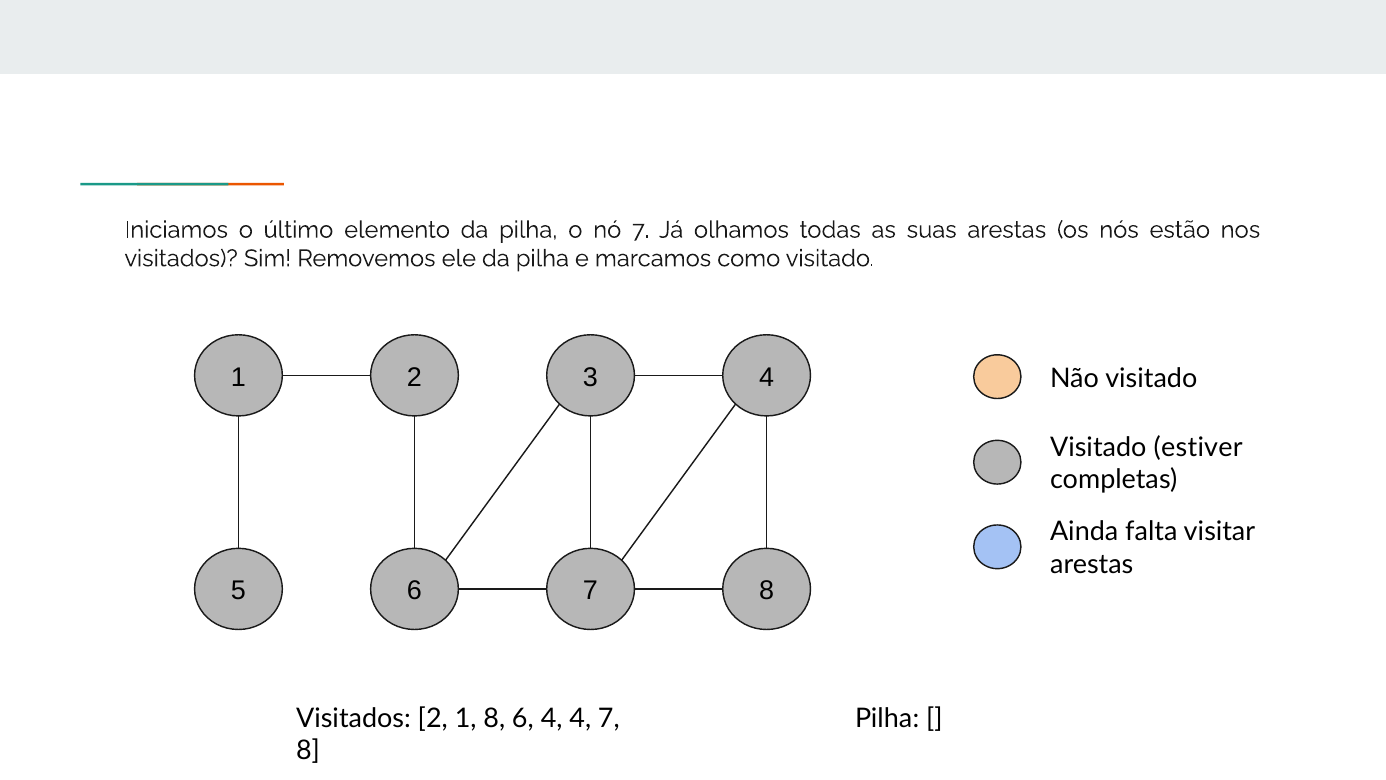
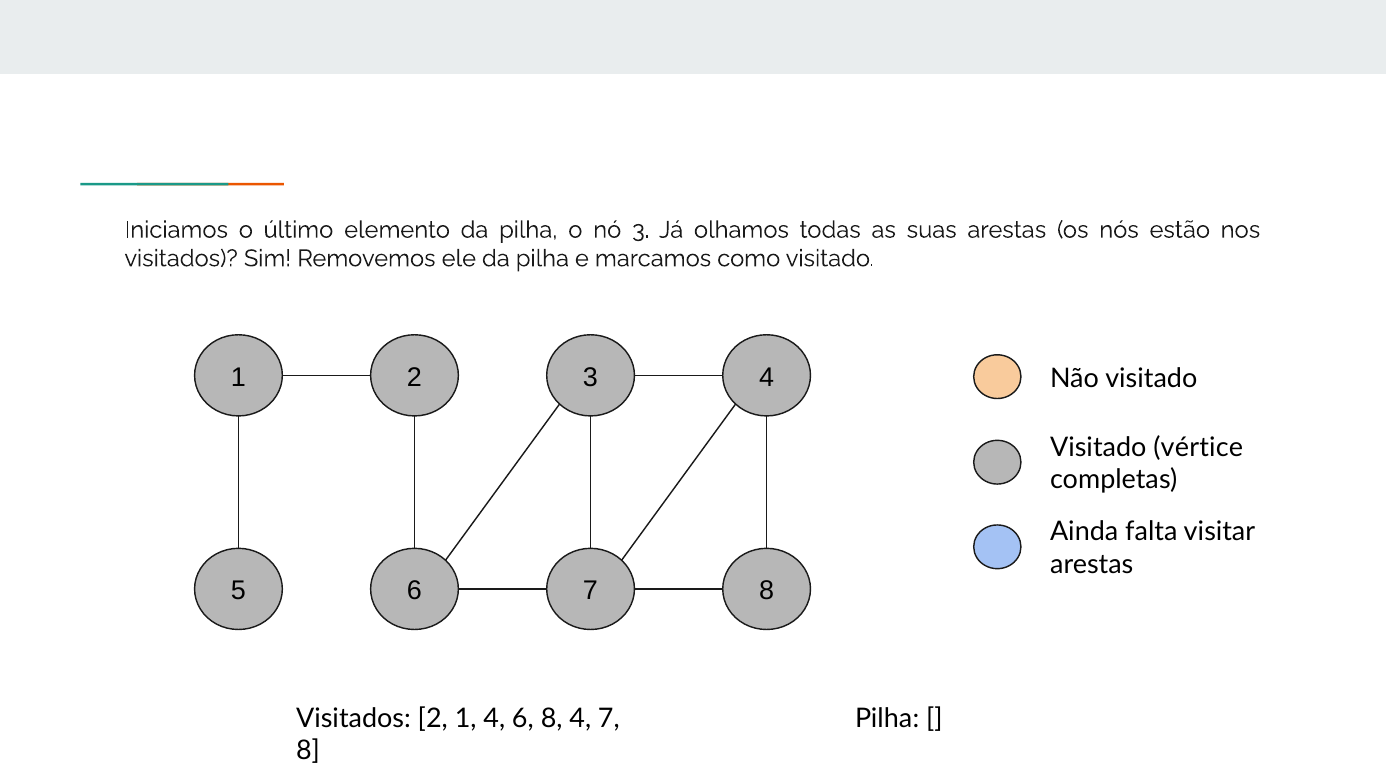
nó 7: 7 -> 3 (641, 230)
estiver: estiver -> vértice (1198, 447)
1 8: 8 -> 4 (494, 718)
6 4: 4 -> 8 (552, 718)
